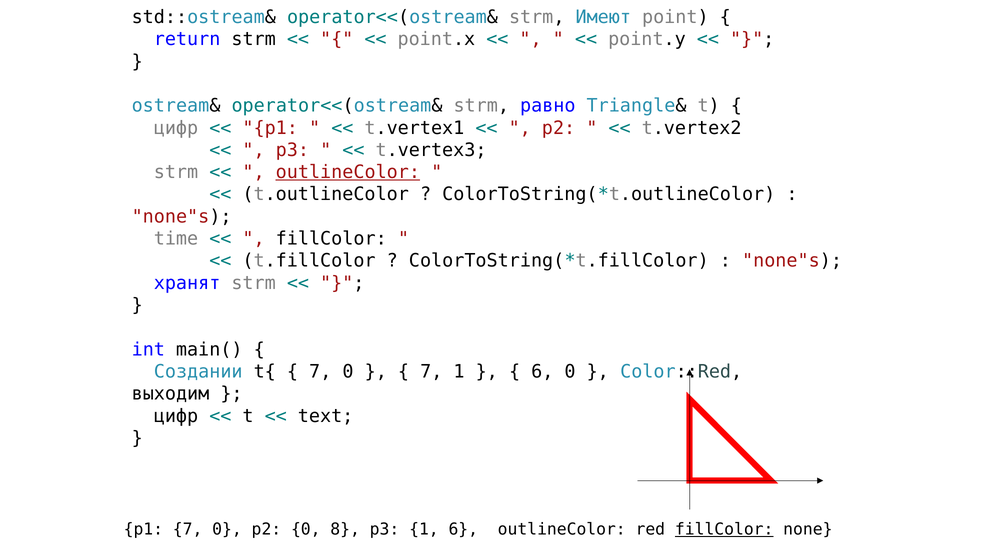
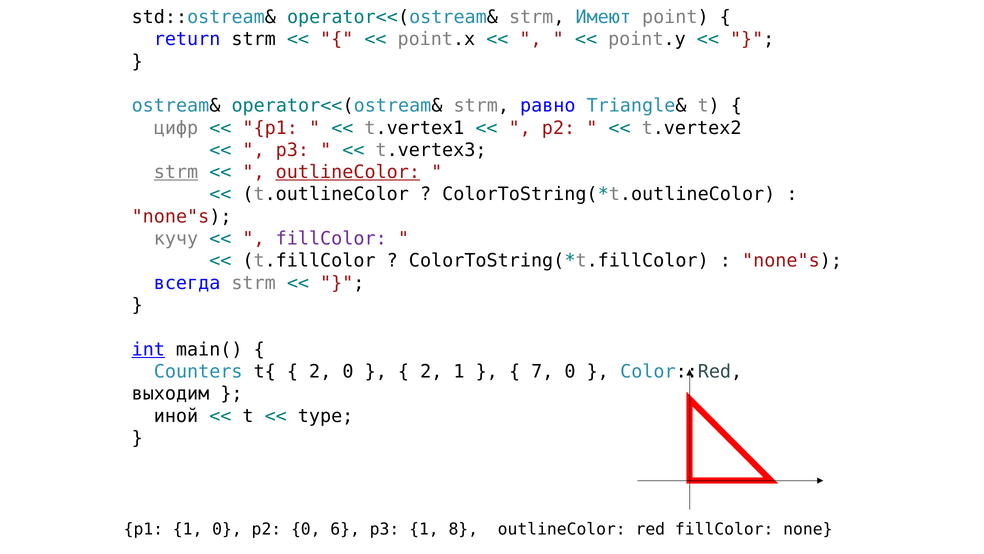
strm underline: none -> present (176, 172)
time: time -> кучу (176, 238)
fillColor colour: black -> purple (331, 238)
хранят: хранят -> всегда (187, 283)
int underline: none -> present (148, 349)
Создании: Создании -> Counters (198, 371)
7: 7 -> 2 (320, 371)
7: 7 -> 2 (431, 371)
6: 6 -> 7 (542, 371)
цифр: цифр -> иной (176, 416)
text: text -> type (326, 416)
p1 7: 7 -> 1 (188, 529)
8: 8 -> 6 (345, 529)
1 6: 6 -> 8 (463, 529)
fillColor underline: present -> none (724, 529)
